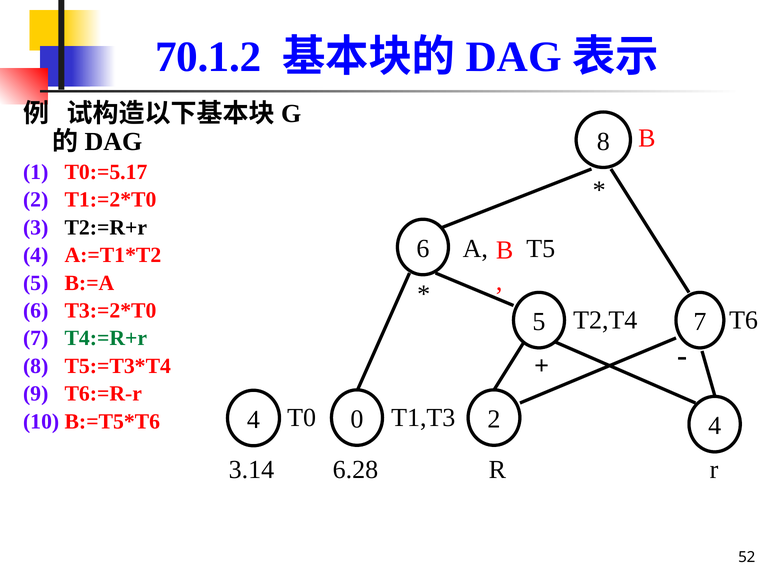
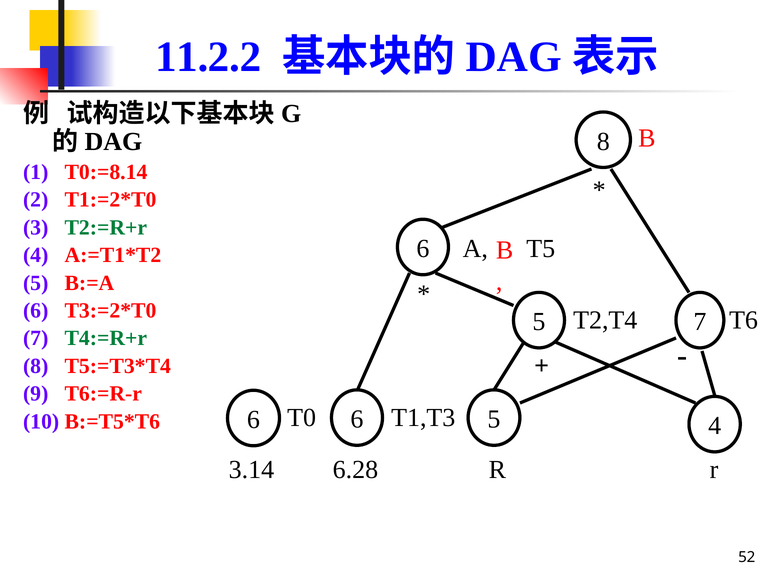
70.1.2: 70.1.2 -> 11.2.2 (208, 57)
T0:=5.17: T0:=5.17 -> T0:=8.14 (106, 172)
T2:=R+r colour: black -> green (106, 227)
T0 0: 0 -> 6 (357, 419)
T1,T3 2: 2 -> 5 (494, 419)
4: 4 -> 6 (253, 420)
